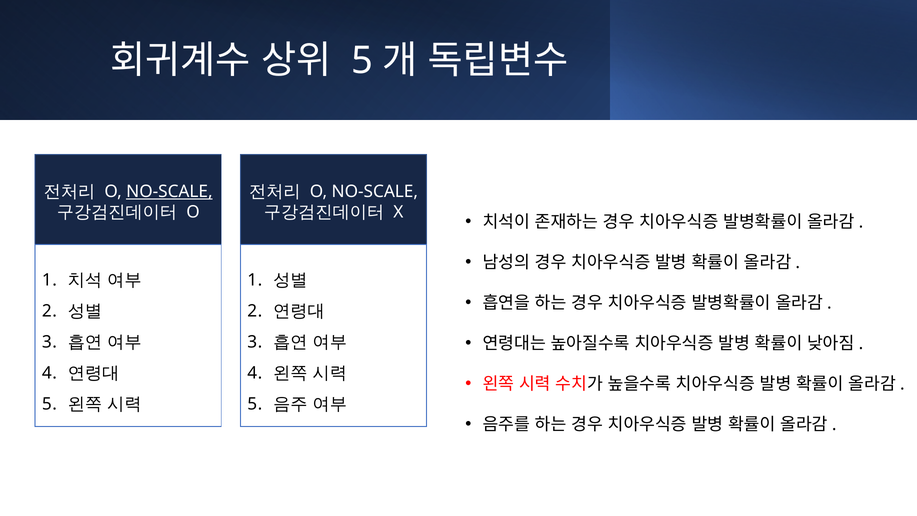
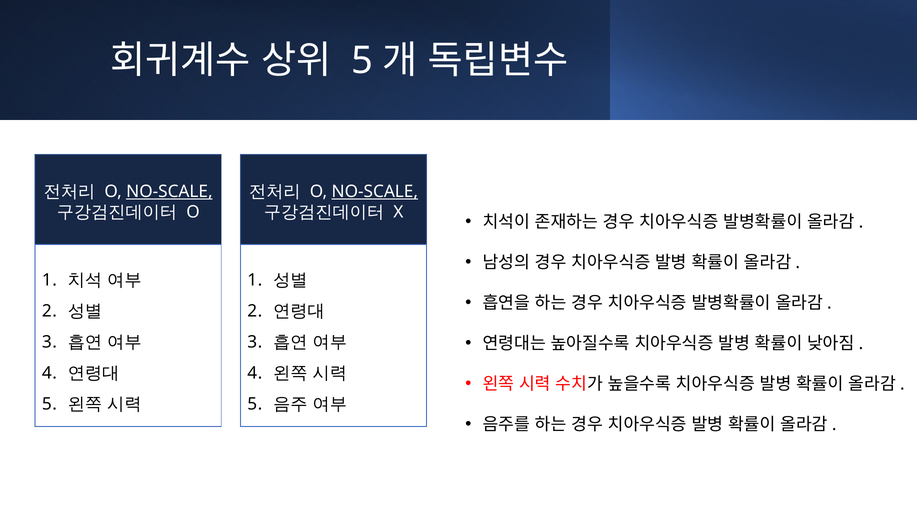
NO-SCALE underline: none -> present (375, 191)
